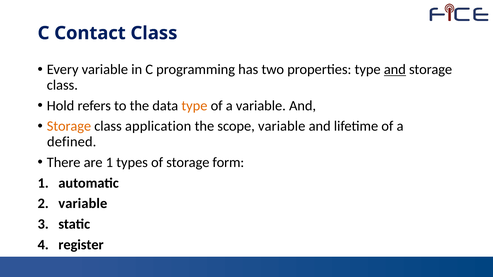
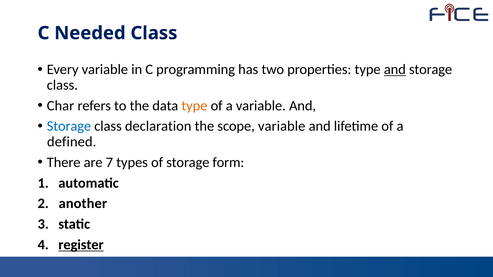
Contact: Contact -> Needed (90, 33)
Hold: Hold -> Char (61, 106)
Storage colour: orange -> blue (69, 126)
application: application -> declaration (158, 126)
are 1: 1 -> 7 (109, 163)
variable: variable -> another (83, 204)
register underline: none -> present (81, 245)
